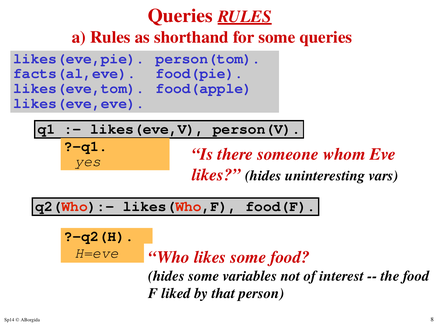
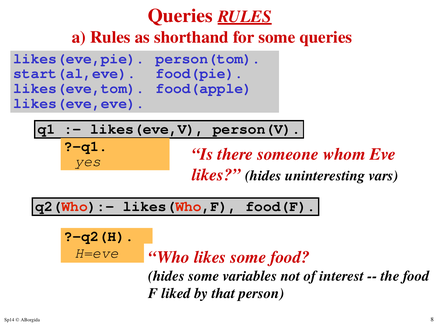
facts(al,eve: facts(al,eve -> start(al,eve (75, 74)
